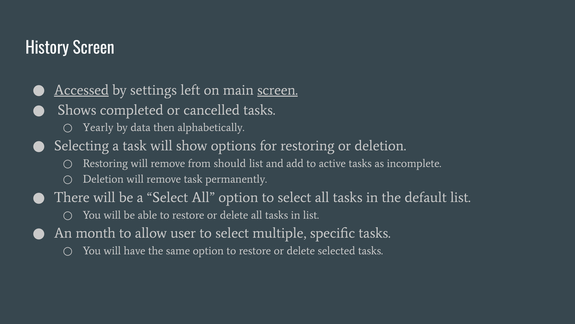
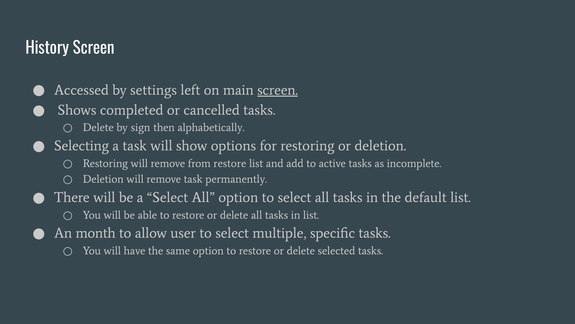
Accessed underline: present -> none (81, 90)
Yearly: Yearly -> Delete (98, 127)
data: data -> sign (140, 127)
from should: should -> restore (230, 163)
